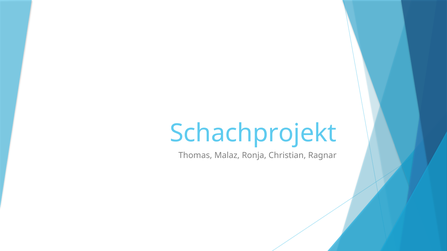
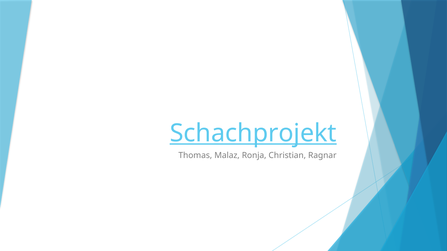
Schachprojekt underline: none -> present (253, 133)
